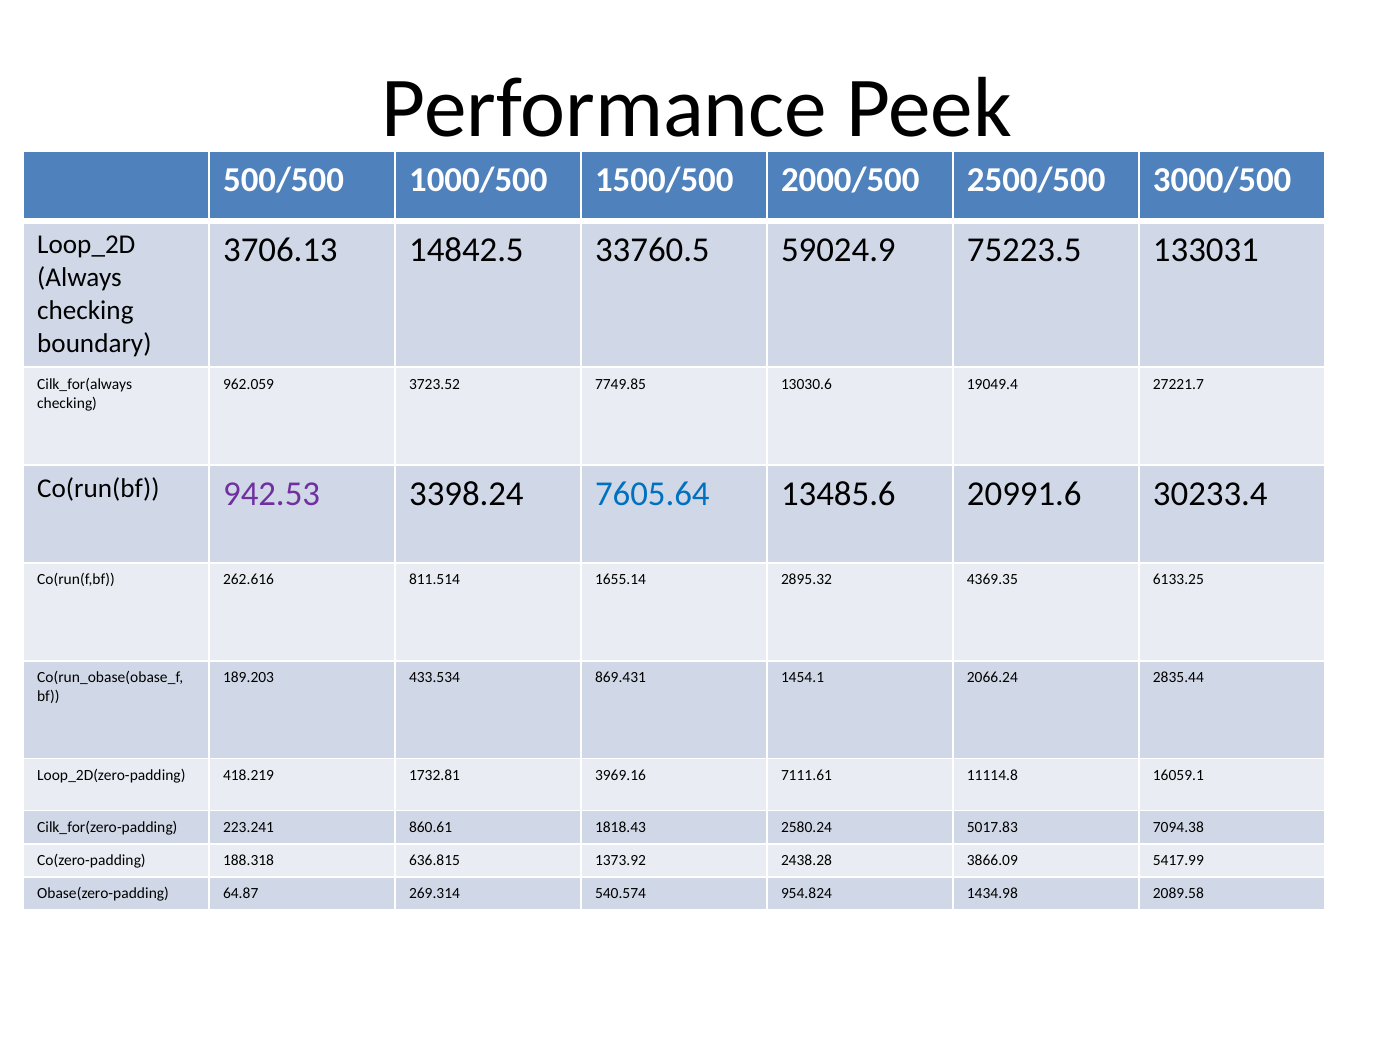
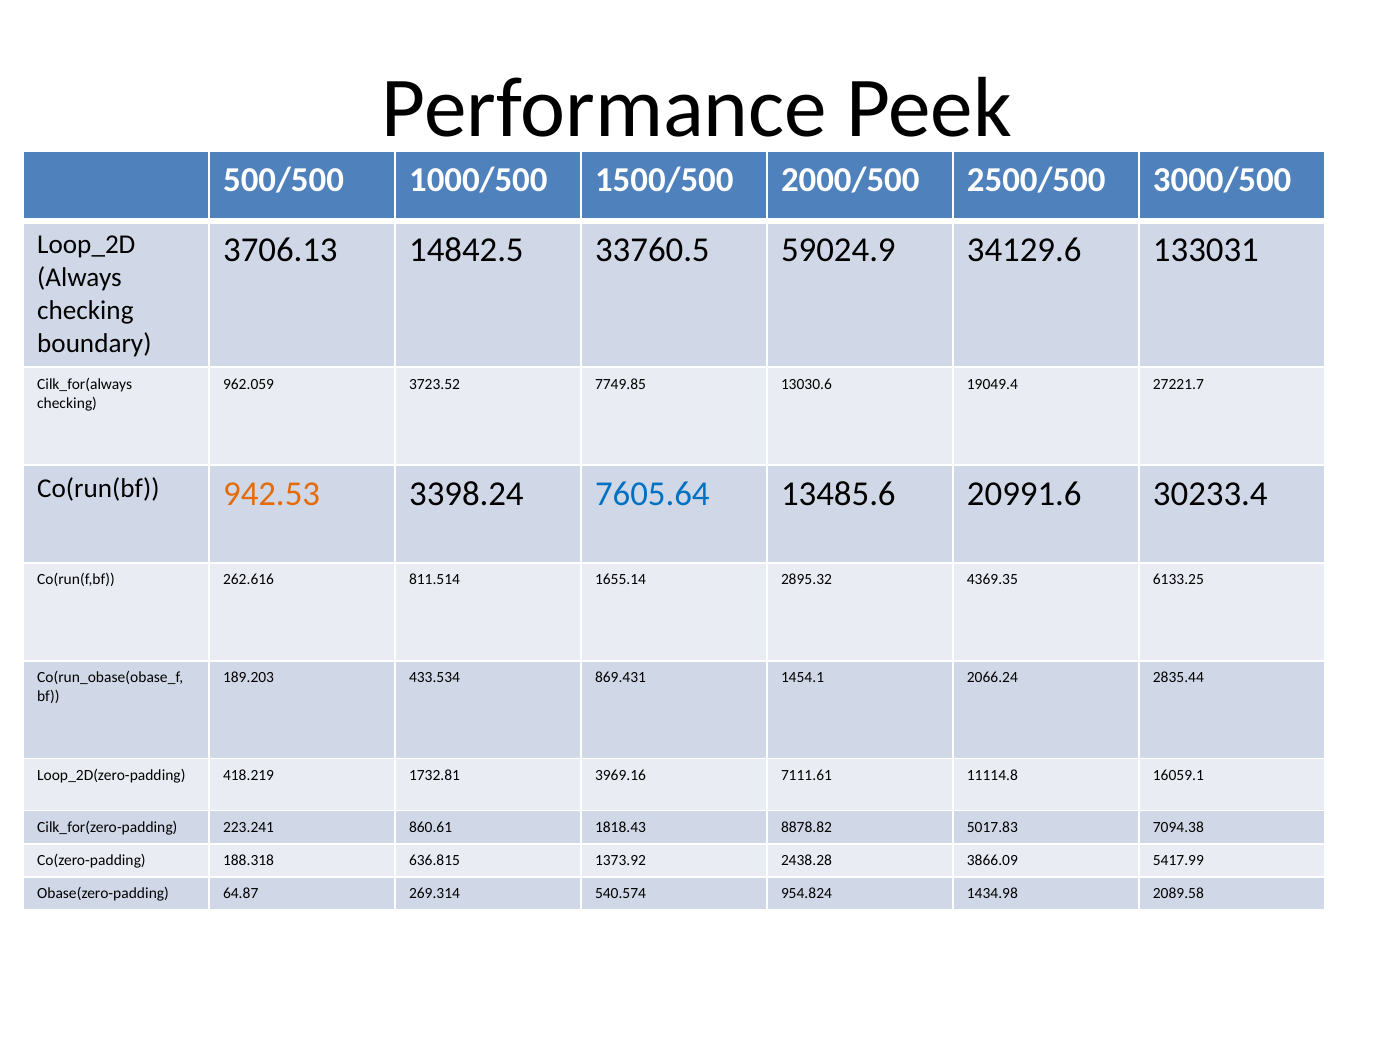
75223.5: 75223.5 -> 34129.6 (1024, 250)
942.53 colour: purple -> orange (272, 493)
2580.24: 2580.24 -> 8878.82 (807, 827)
